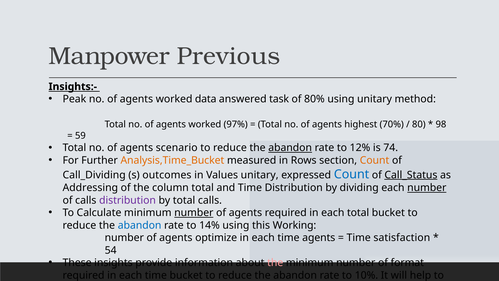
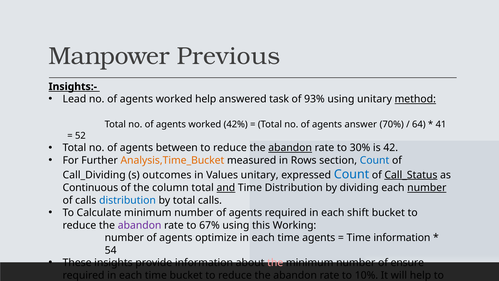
Peak: Peak -> Lead (74, 99)
worked data: data -> help (206, 99)
80%: 80% -> 93% (314, 99)
method underline: none -> present (415, 99)
97%: 97% -> 42% (236, 124)
highest: highest -> answer (361, 124)
80: 80 -> 64 (419, 124)
98: 98 -> 41 (441, 124)
59: 59 -> 52 (80, 136)
scenario: scenario -> between (177, 148)
12%: 12% -> 30% (360, 148)
74: 74 -> 42 (391, 148)
Count colour: orange -> blue (375, 160)
Addressing: Addressing -> Continuous (90, 188)
and underline: none -> present (226, 188)
distribution colour: purple -> blue (128, 200)
number underline: present -> none (194, 213)
each total: total -> shift (358, 213)
abandon colour: blue -> purple (140, 225)
14%: 14% -> 67% (209, 225)
Time satisfaction: satisfaction -> information (402, 238)
of format: format -> ensure (407, 262)
